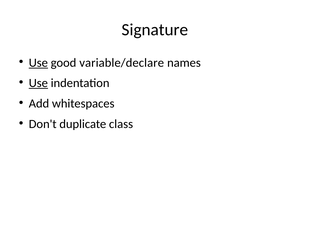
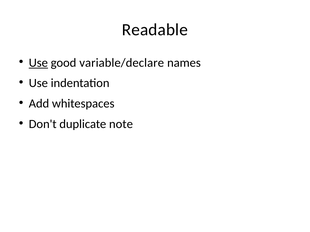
Signature: Signature -> Readable (155, 30)
Use underline: present -> none (38, 83)
class: class -> note (121, 124)
